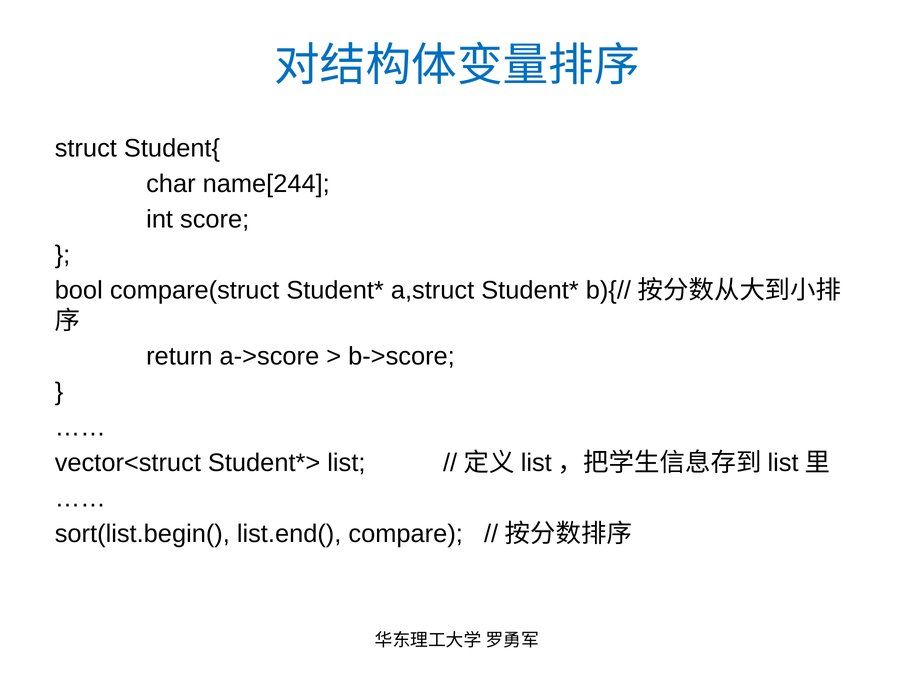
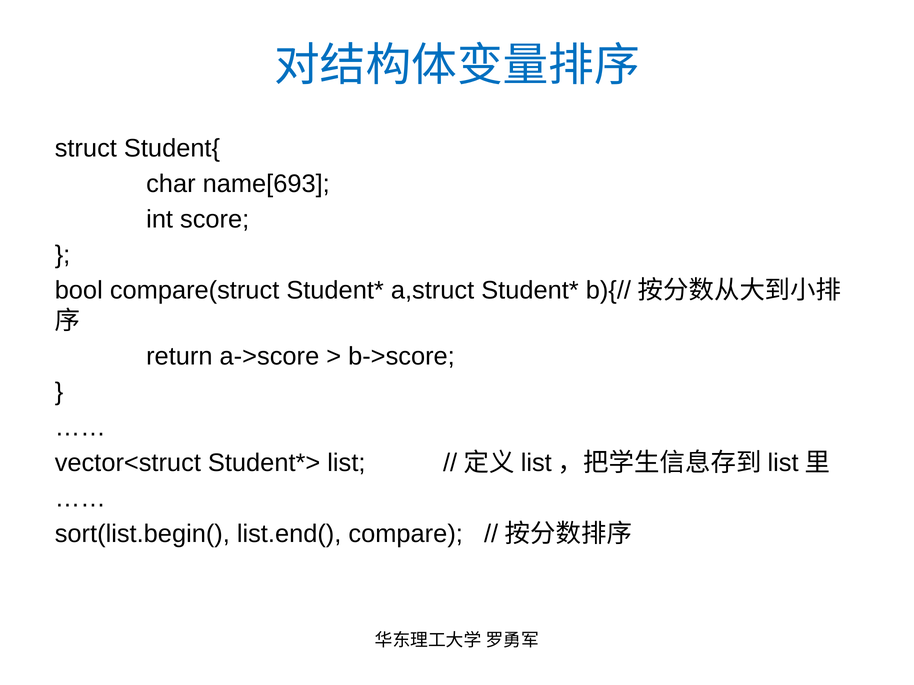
name[244: name[244 -> name[693 (266, 184)
